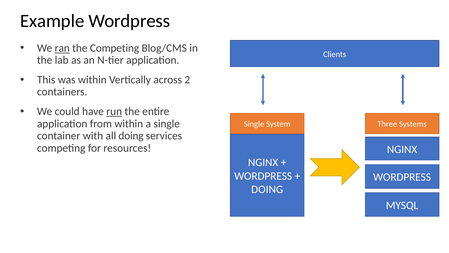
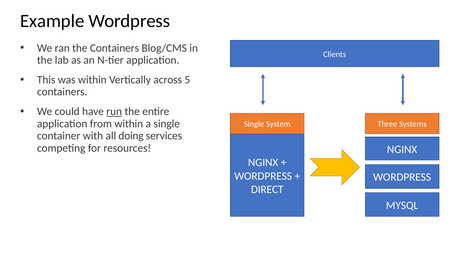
ran underline: present -> none (62, 48)
the Competing: Competing -> Containers (114, 48)
2: 2 -> 5 (187, 80)
DOING: DOING -> DIRECT (267, 189)
